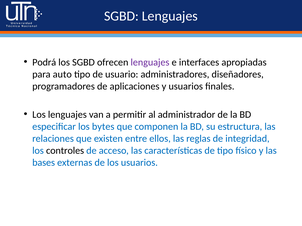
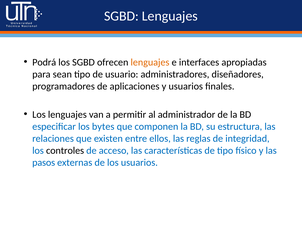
lenguajes colour: purple -> orange (150, 62)
auto: auto -> sean (62, 74)
bases: bases -> pasos (44, 163)
